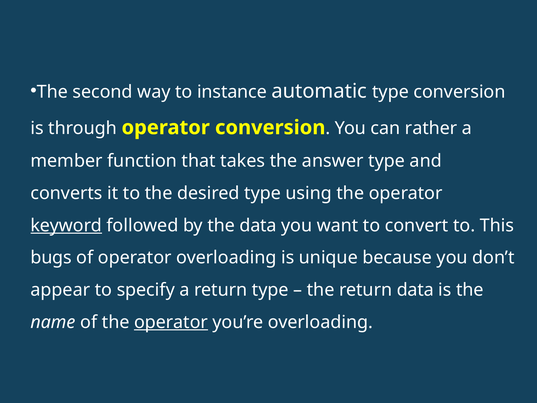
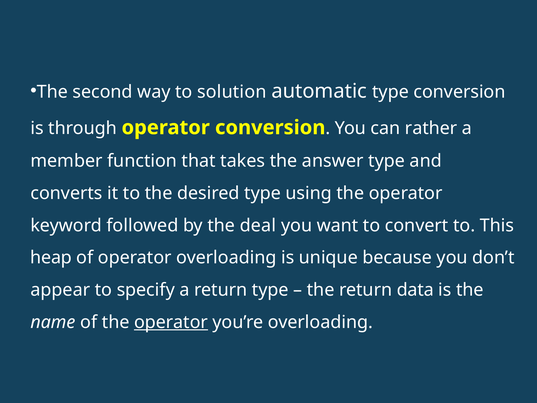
instance: instance -> solution (232, 92)
keyword underline: present -> none (66, 225)
the data: data -> deal (258, 225)
bugs: bugs -> heap (51, 258)
